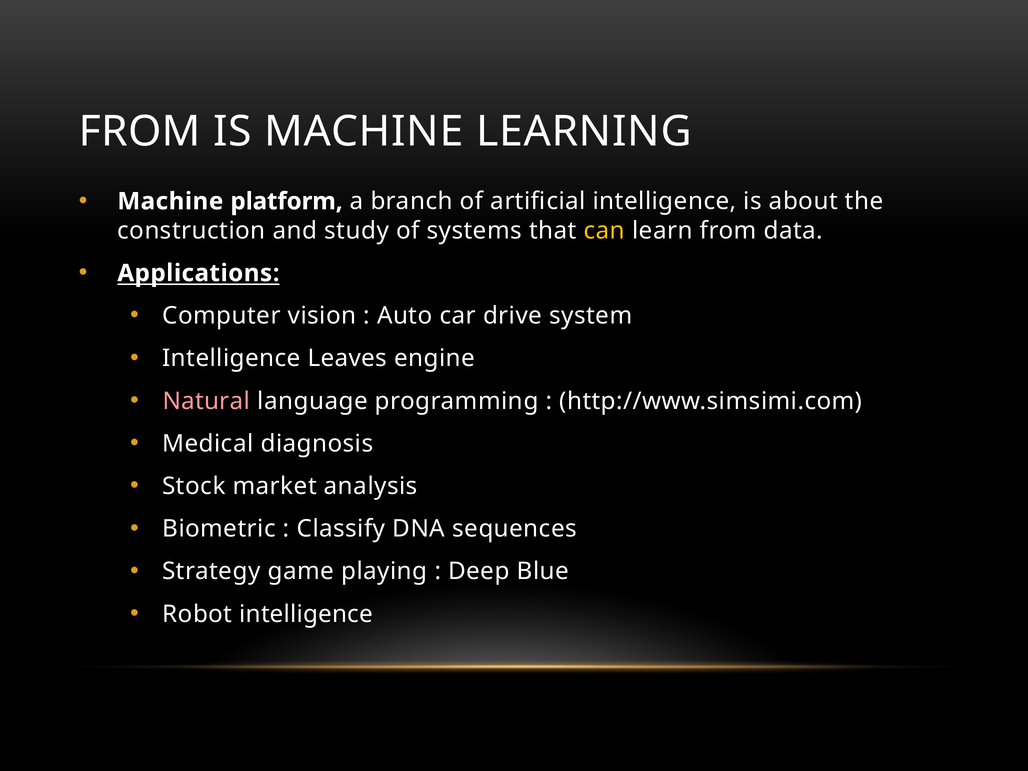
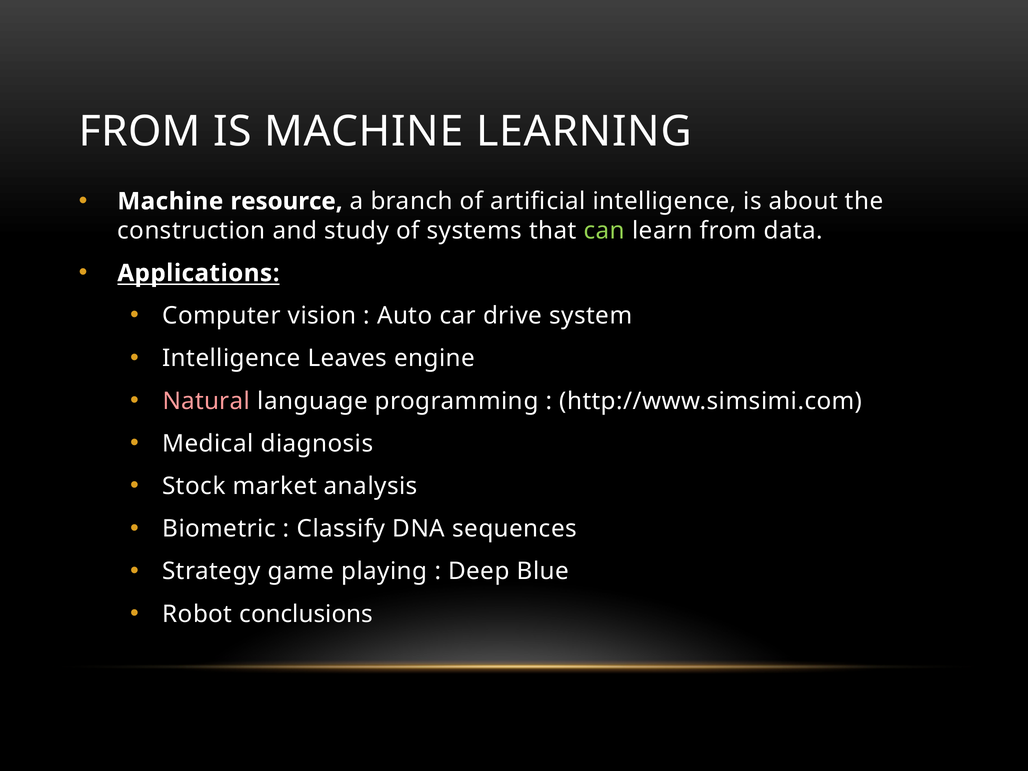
platform: platform -> resource (287, 201)
can colour: yellow -> light green (604, 231)
Robot intelligence: intelligence -> conclusions (306, 614)
